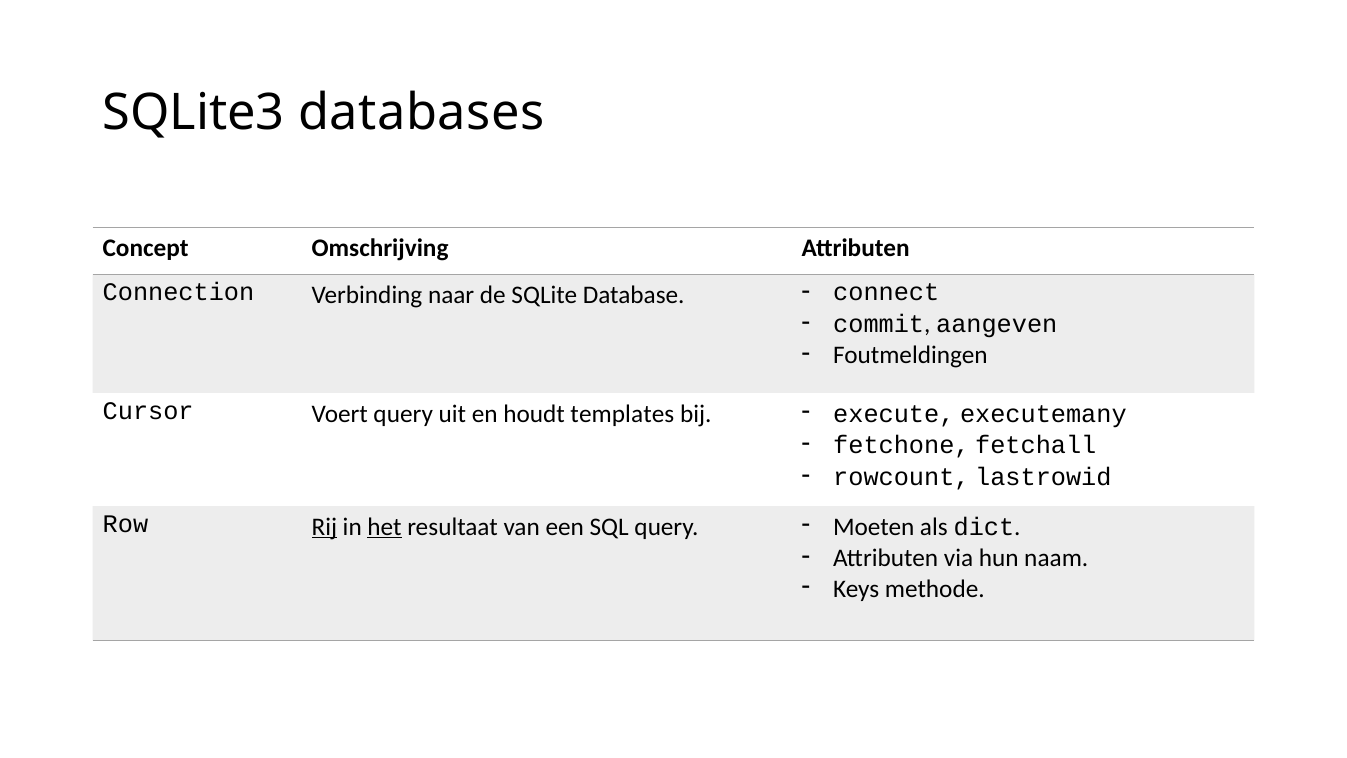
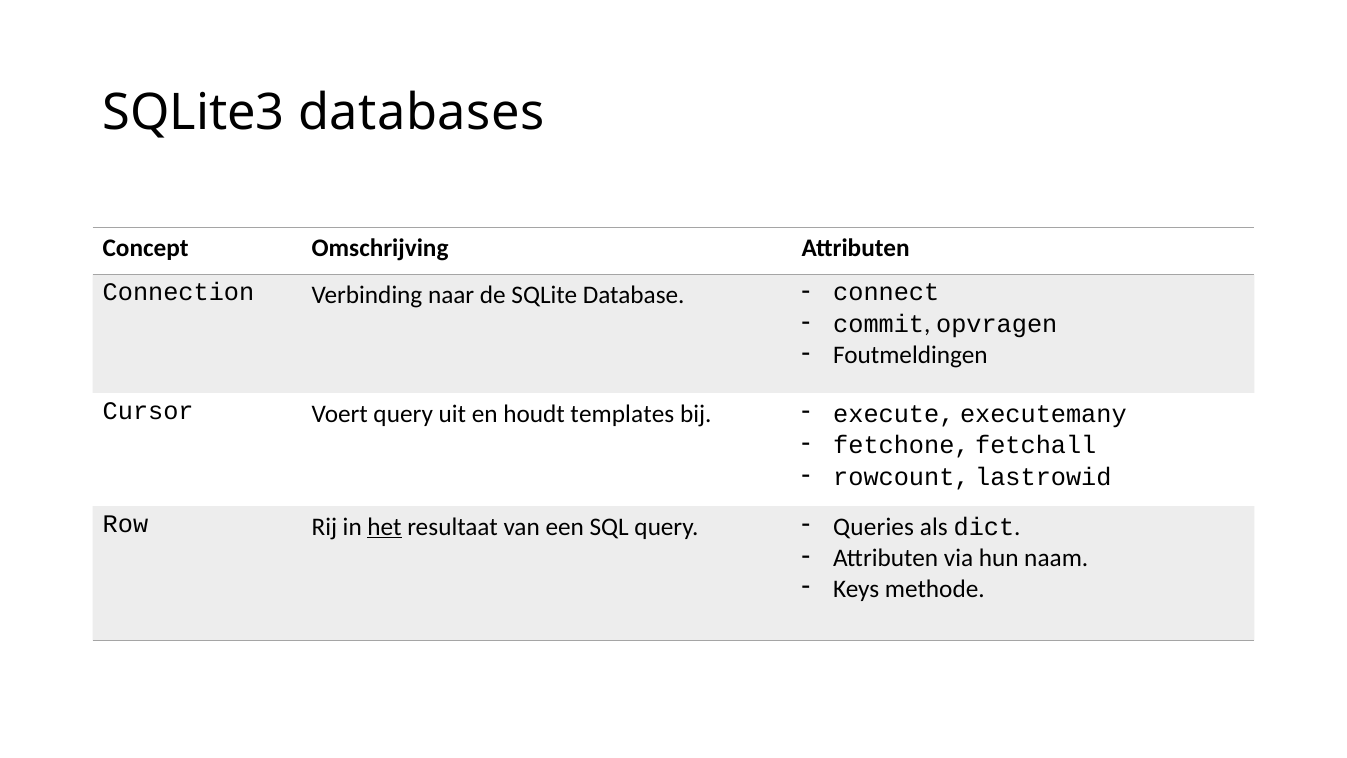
aangeven: aangeven -> opvragen (997, 324)
Rij underline: present -> none (324, 527)
Moeten: Moeten -> Queries (874, 527)
